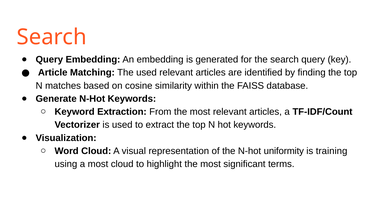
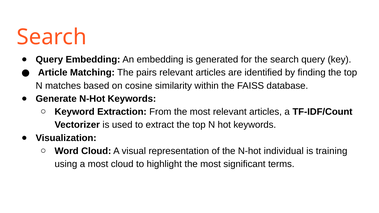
The used: used -> pairs (146, 73)
uniformity: uniformity -> individual (284, 151)
